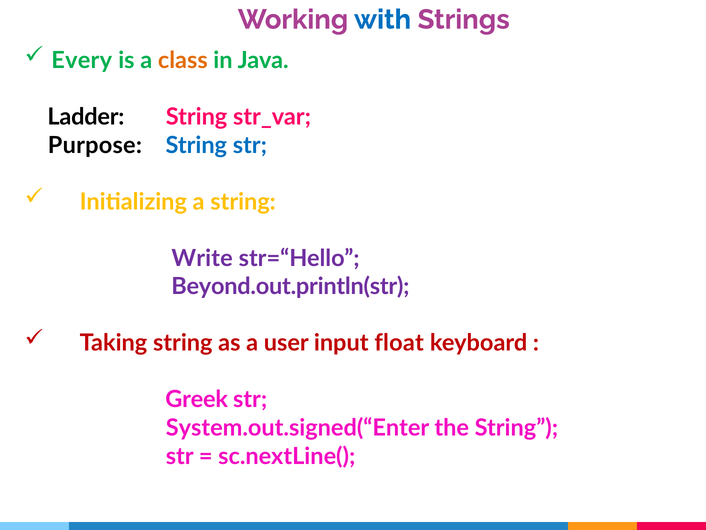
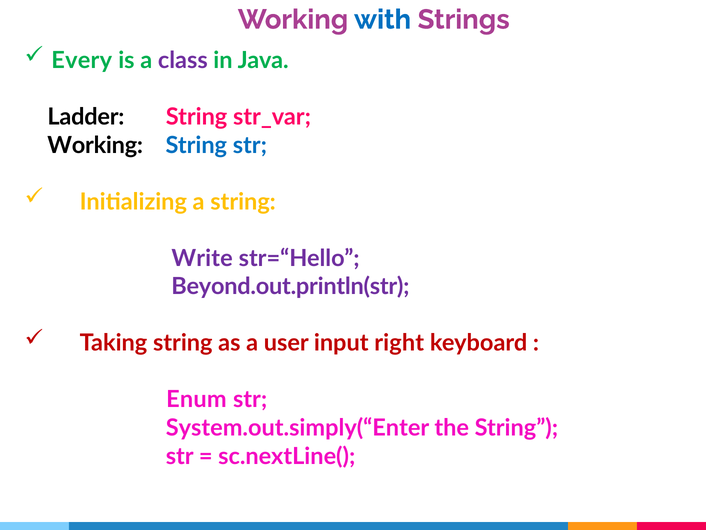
class colour: orange -> purple (183, 60)
Purpose: Purpose -> Working (95, 145)
float: float -> right (399, 343)
Greek: Greek -> Enum (196, 399)
System.out.signed(“Enter: System.out.signed(“Enter -> System.out.simply(“Enter (298, 428)
